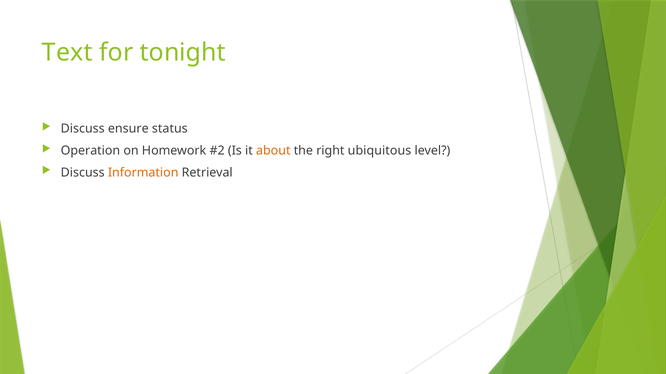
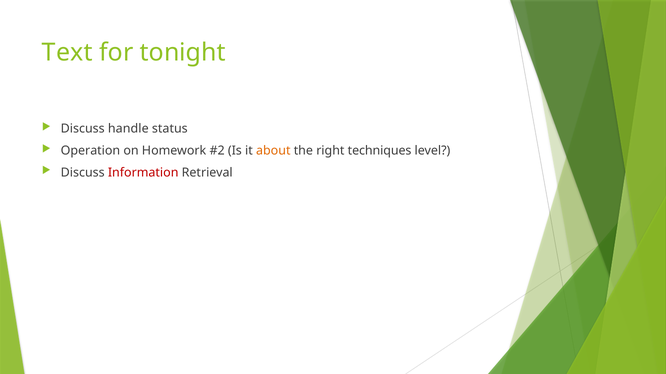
ensure: ensure -> handle (128, 129)
ubiquitous: ubiquitous -> techniques (380, 151)
Information colour: orange -> red (143, 173)
